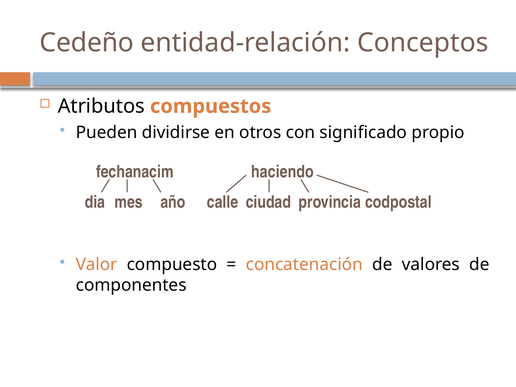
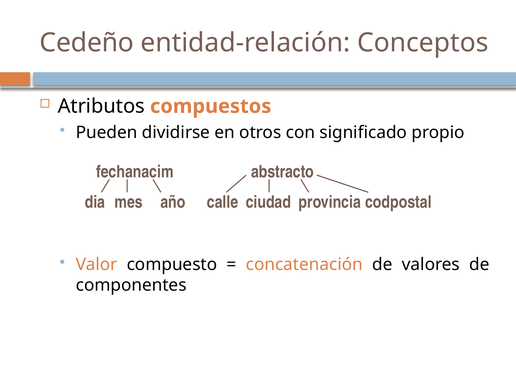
haciendo: haciendo -> abstracto (283, 172)
